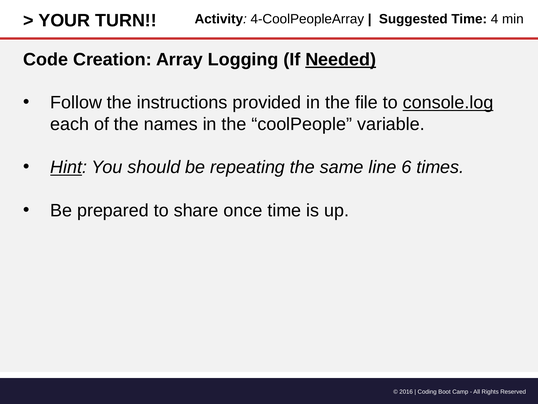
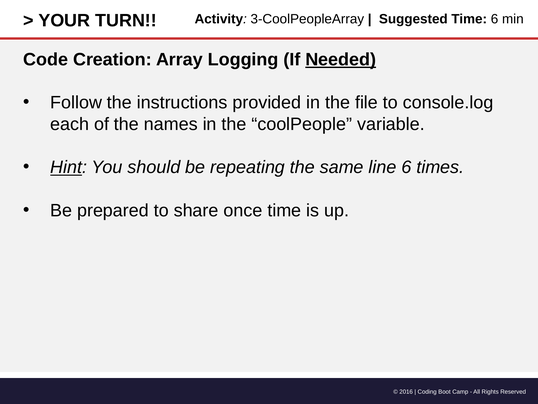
4-CoolPeopleArray: 4-CoolPeopleArray -> 3-CoolPeopleArray (307, 19)
Time 4: 4 -> 6 (495, 19)
console.log underline: present -> none (448, 103)
